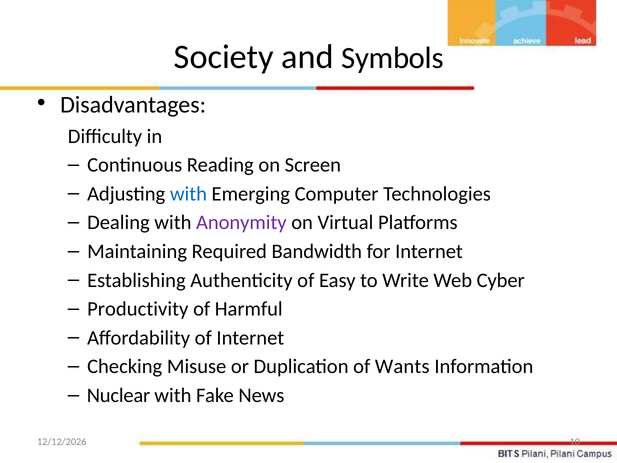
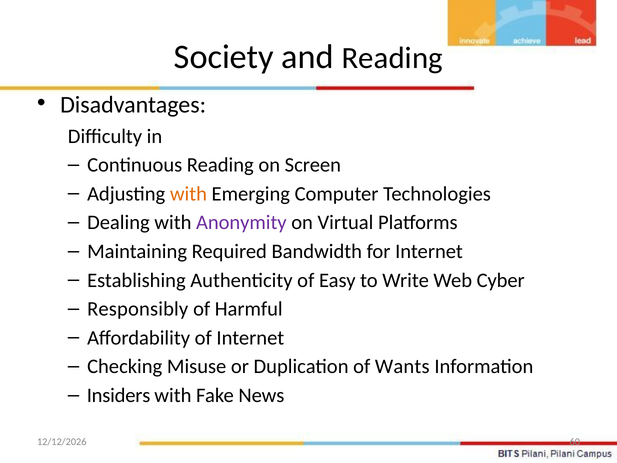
and Symbols: Symbols -> Reading (392, 58)
with colour: blue -> orange (188, 194)
Productivity: Productivity -> Responsibly (138, 309)
Nuclear: Nuclear -> Insiders (119, 395)
10: 10 -> 60 (575, 442)
